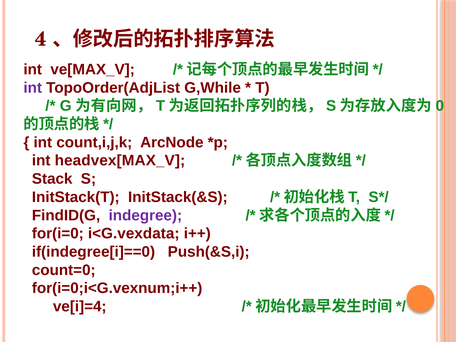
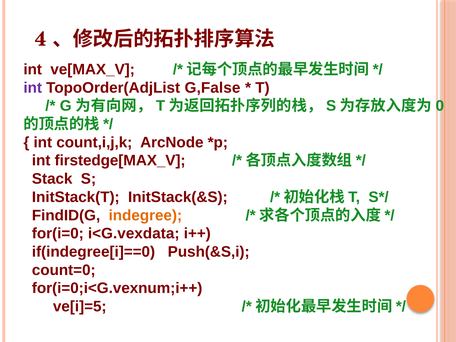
G,While: G,While -> G,False (213, 88)
headvex[MAX_V: headvex[MAX_V -> firstedge[MAX_V (120, 161)
indegree colour: purple -> orange (145, 215)
ve[i]=4: ve[i]=4 -> ve[i]=5 (80, 307)
